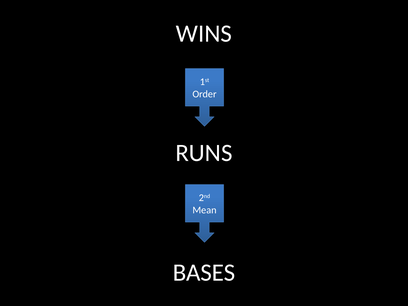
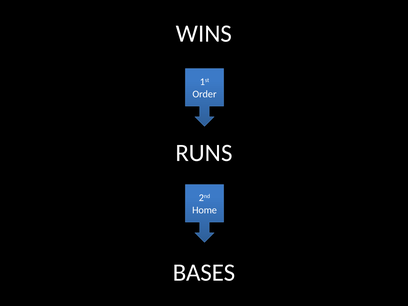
Mean: Mean -> Home (205, 210)
